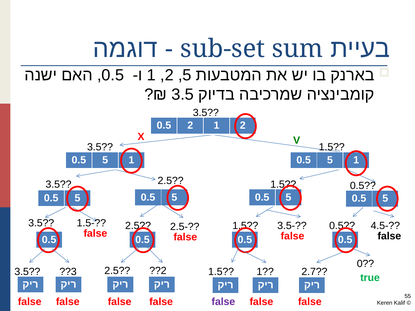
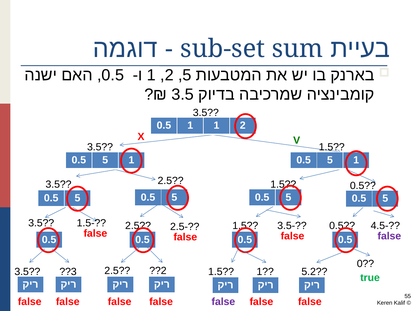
0.5 2: 2 -> 1 (190, 126)
false colour: black -> purple (389, 236)
2.7: 2.7 -> 5.2 (314, 272)
